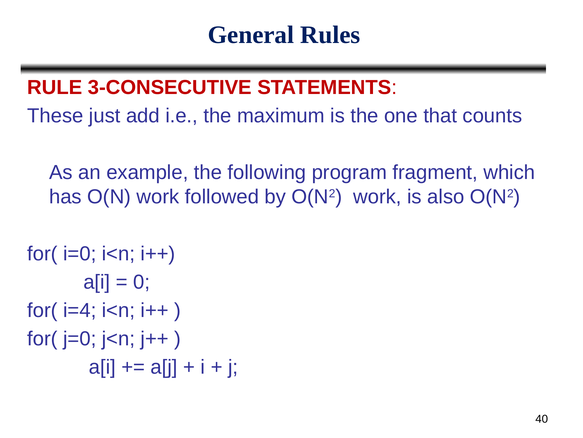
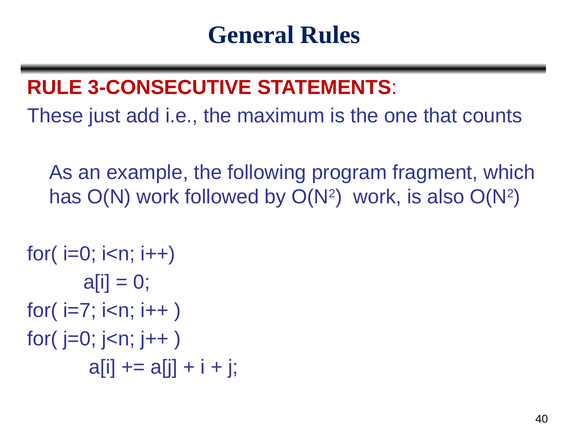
i=4: i=4 -> i=7 (80, 310)
